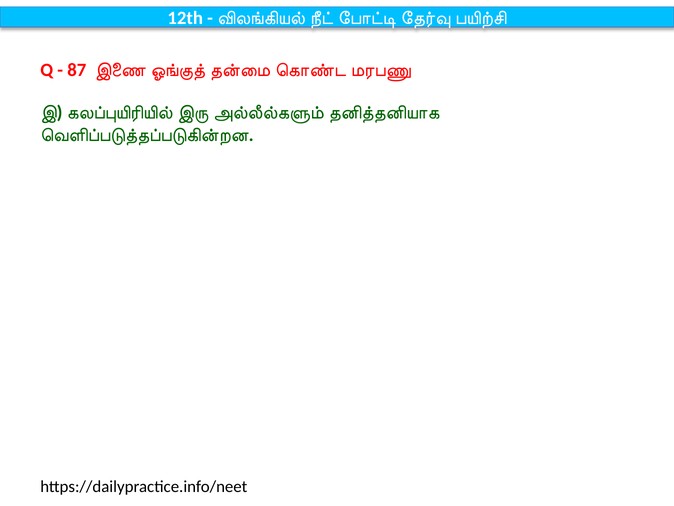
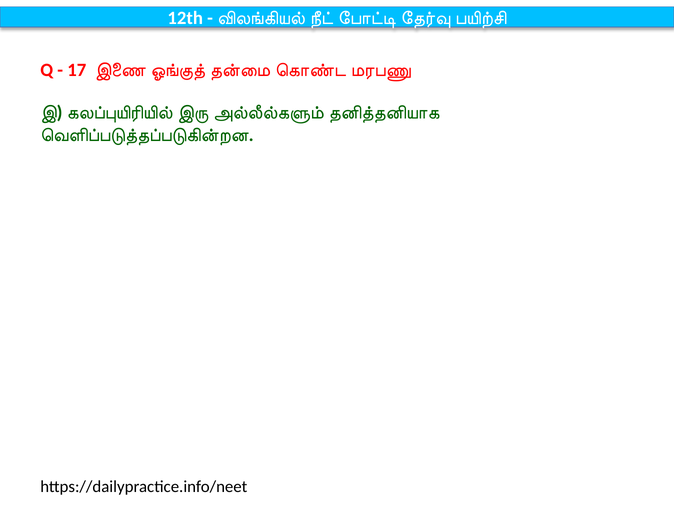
87: 87 -> 17 (77, 70)
